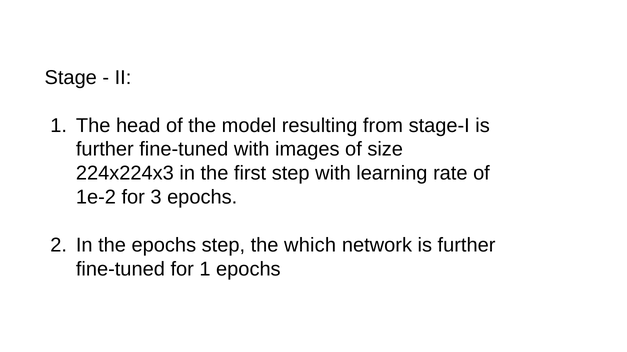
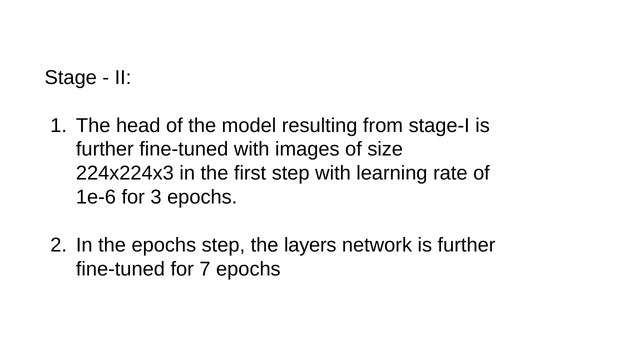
1e-2: 1e-2 -> 1e-6 (96, 198)
which: which -> layers (310, 246)
for 1: 1 -> 7 (205, 270)
